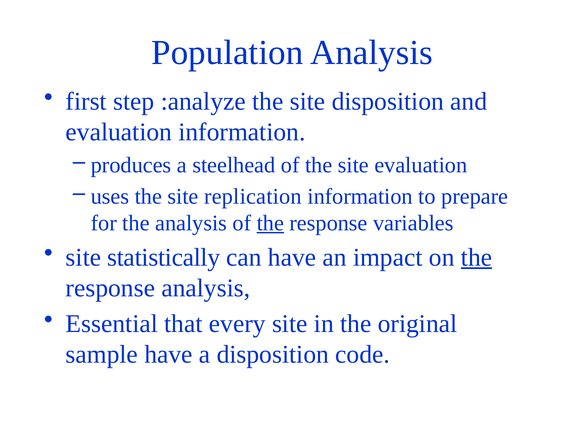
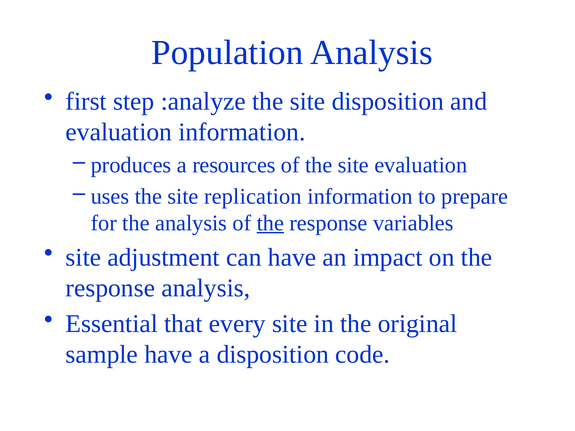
steelhead: steelhead -> resources (234, 165)
statistically: statistically -> adjustment (164, 257)
the underline: present -> none (477, 257)
